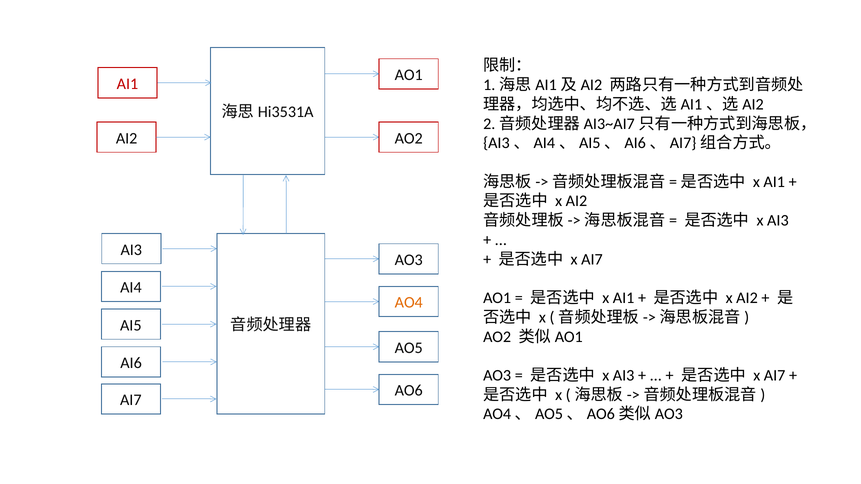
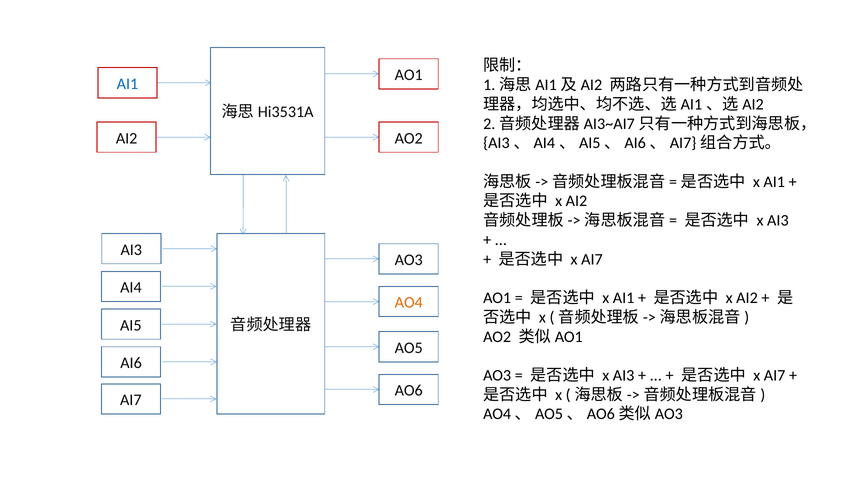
AI1 colour: red -> blue (127, 84)
